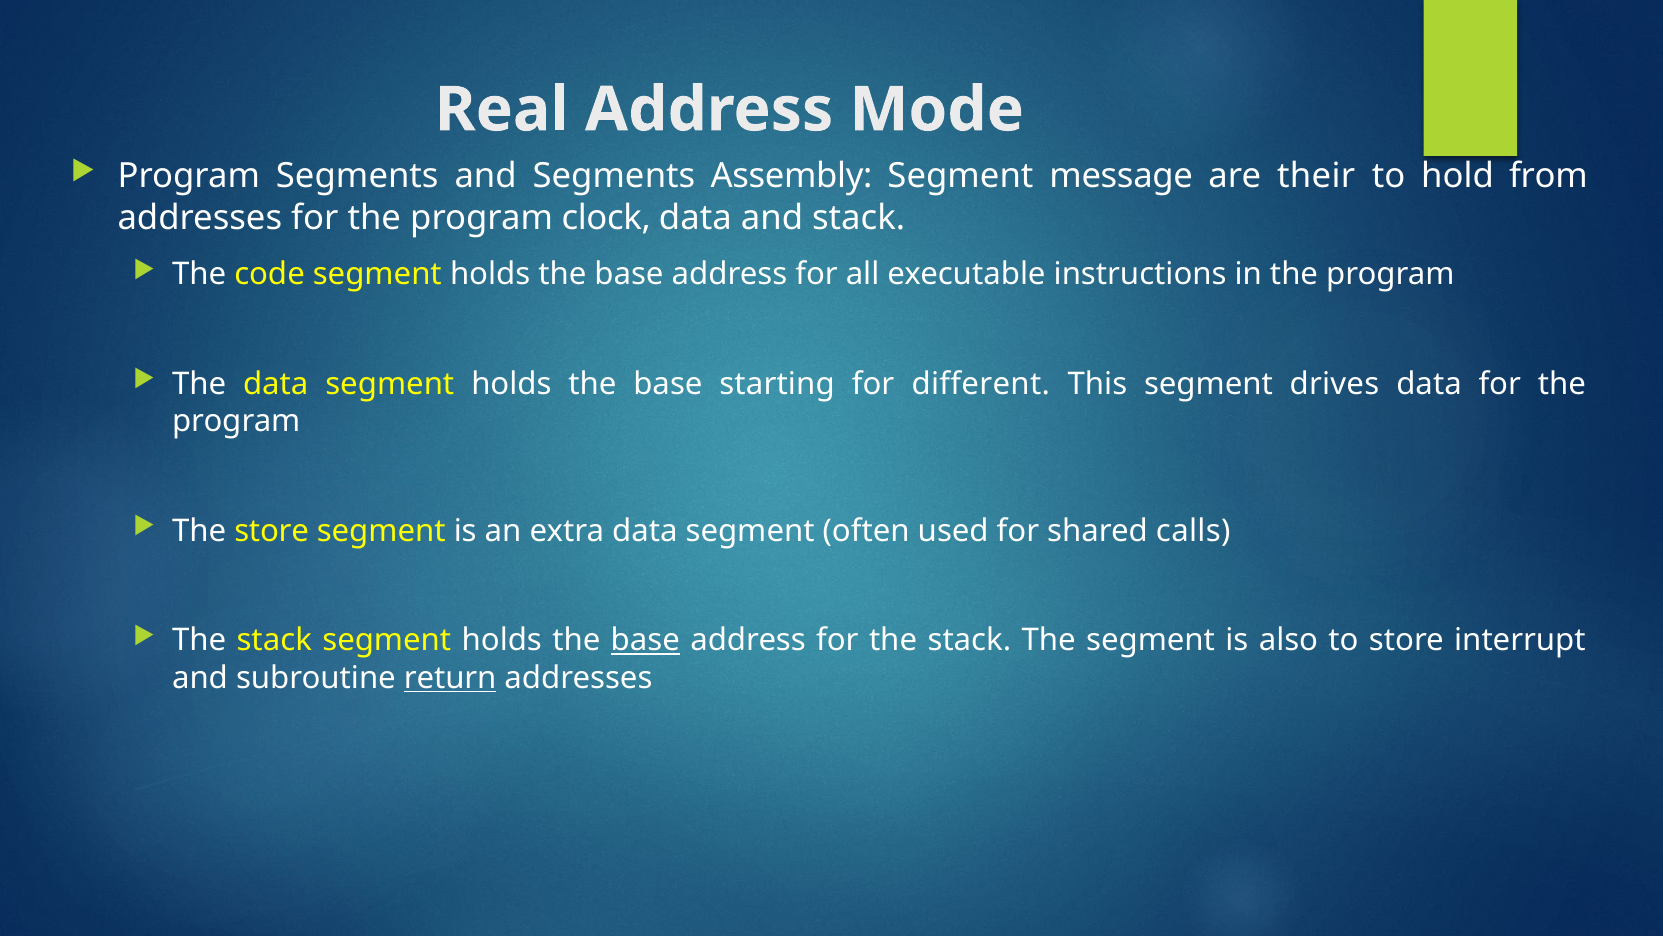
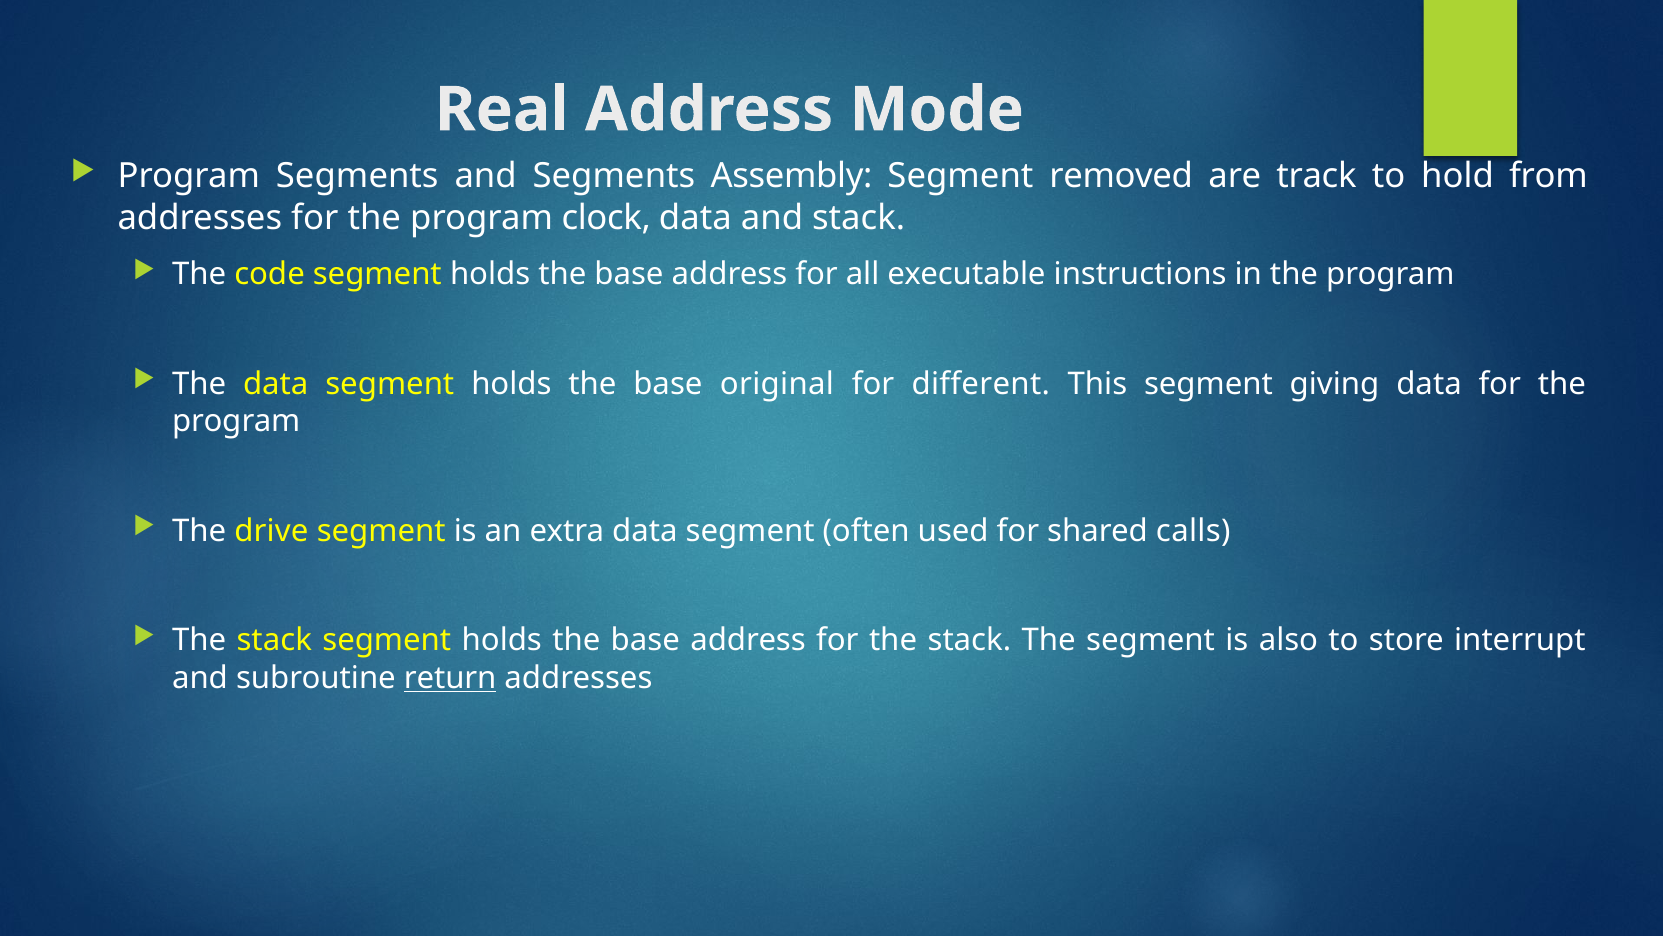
message: message -> removed (1121, 176)
their: their -> track (1317, 176)
starting: starting -> original (777, 384)
drives: drives -> giving (1335, 384)
The store: store -> drive (271, 531)
base underline: present -> none (645, 640)
